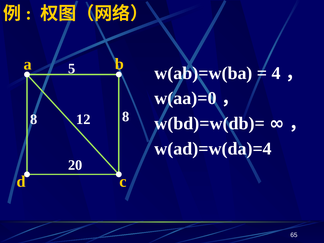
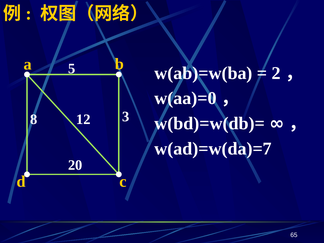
4: 4 -> 2 (276, 73)
12 8: 8 -> 3 (126, 117)
w(ad)=w(da)=4: w(ad)=w(da)=4 -> w(ad)=w(da)=7 (213, 149)
